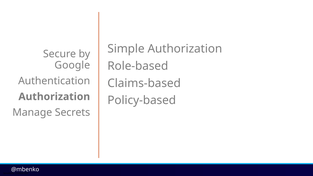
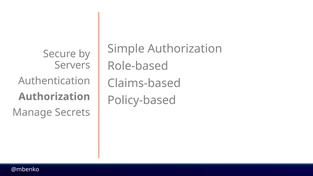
Google: Google -> Servers (72, 65)
